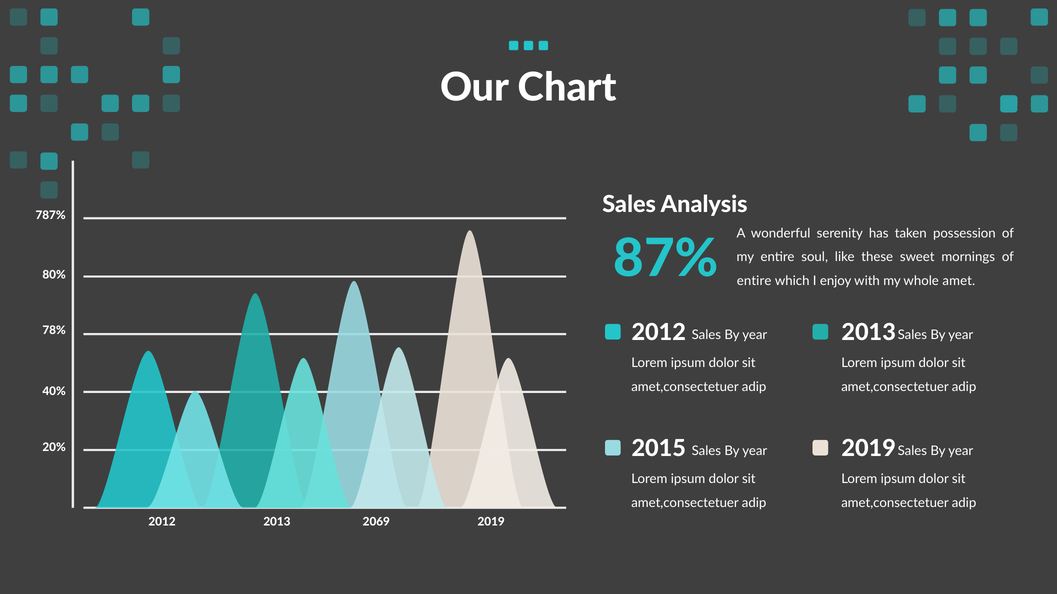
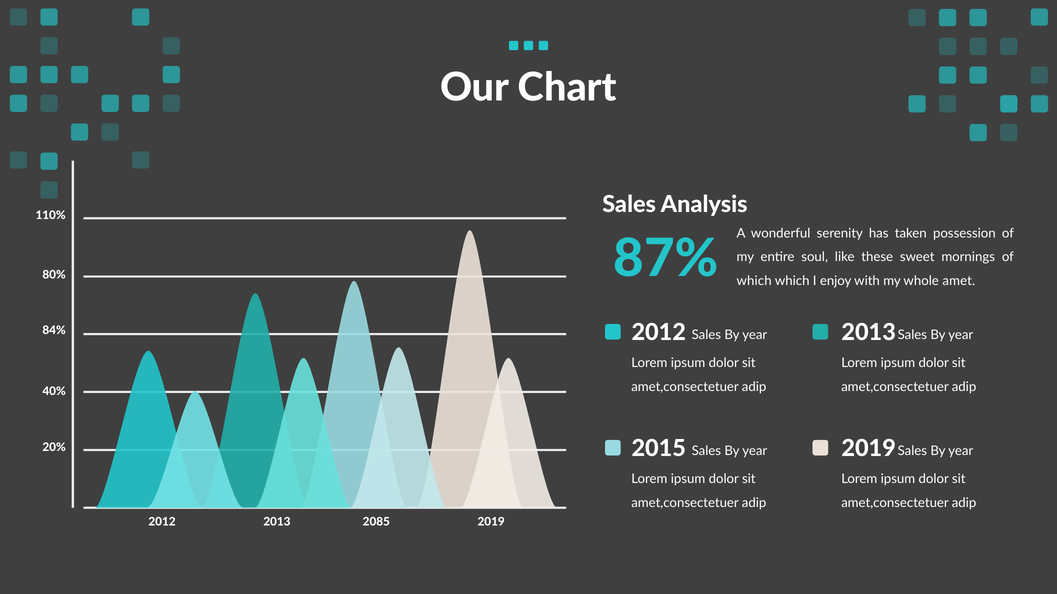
787%: 787% -> 110% (51, 216)
entire: entire -> which (754, 281)
78%: 78% -> 84% (54, 331)
2069: 2069 -> 2085 (376, 522)
